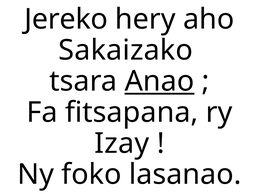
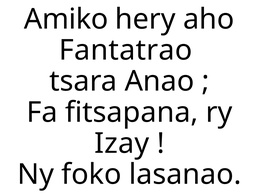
Jereko: Jereko -> Amiko (66, 19)
Sakaizako: Sakaizako -> Fantatrao (126, 50)
Anao underline: present -> none (159, 81)
